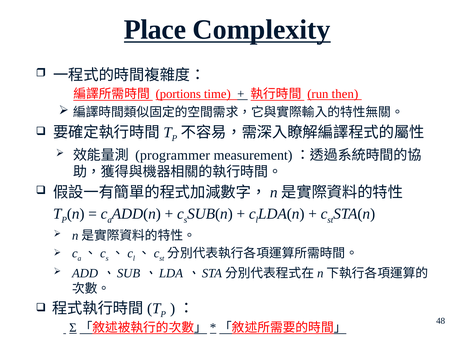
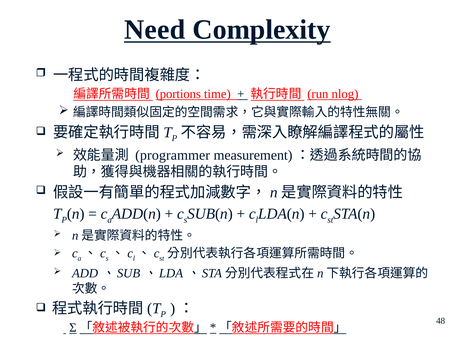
Place: Place -> Need (155, 30)
then: then -> nlog (345, 94)
